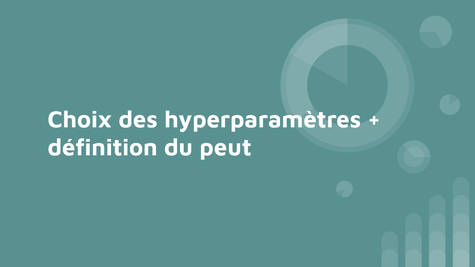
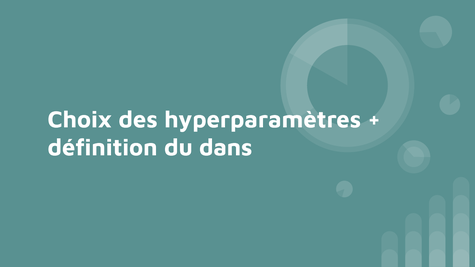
peut: peut -> dans (226, 148)
